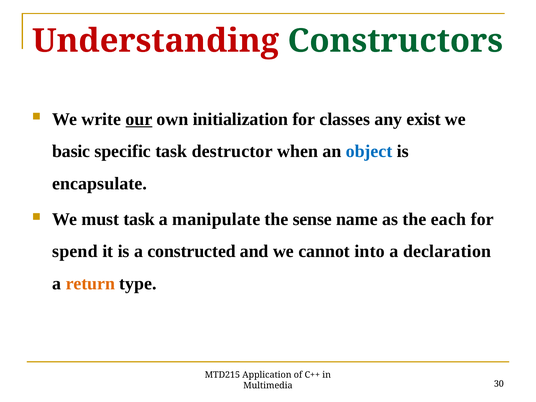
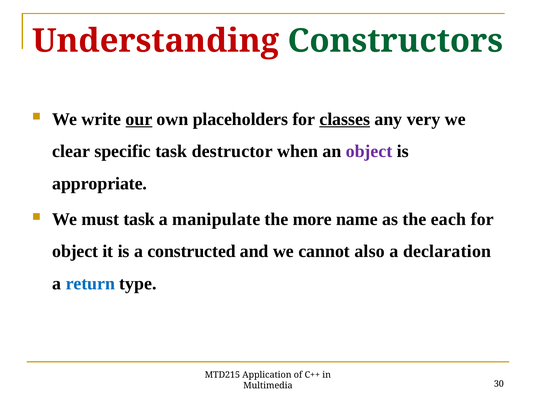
initialization: initialization -> placeholders (240, 119)
classes underline: none -> present (345, 119)
exist: exist -> very (424, 119)
basic: basic -> clear (71, 151)
object colour: blue -> purple (369, 151)
encapsulate: encapsulate -> appropriate (100, 183)
sense: sense -> more (312, 219)
spend: spend -> object (75, 251)
into: into -> also (370, 251)
return colour: orange -> blue (90, 284)
